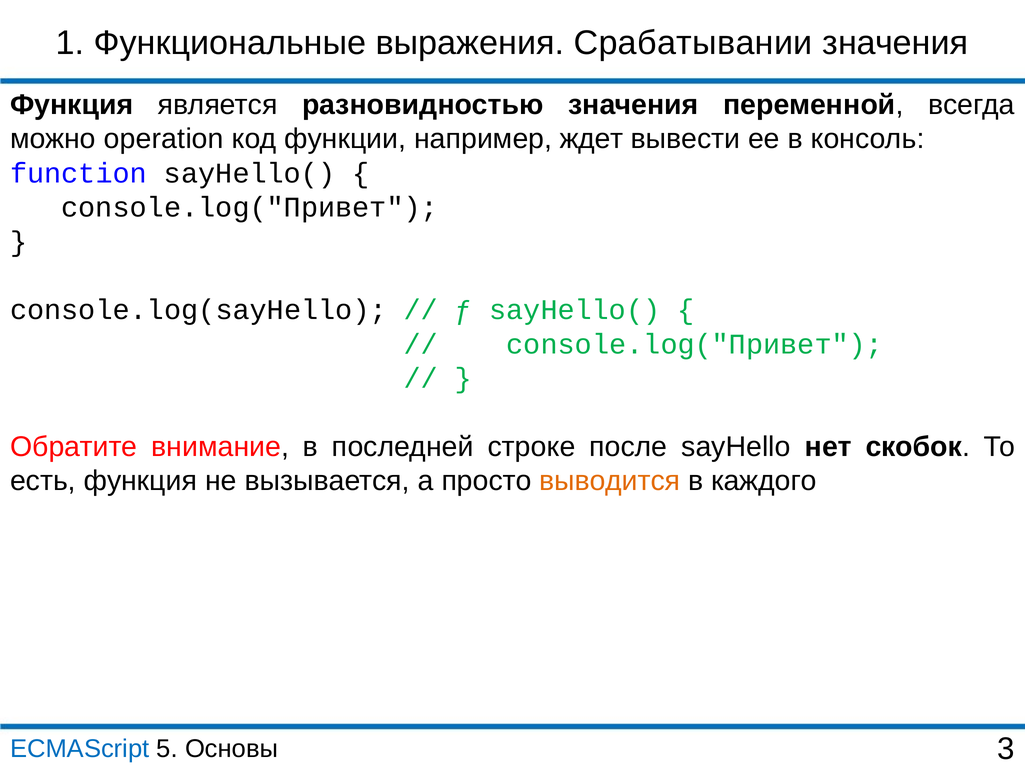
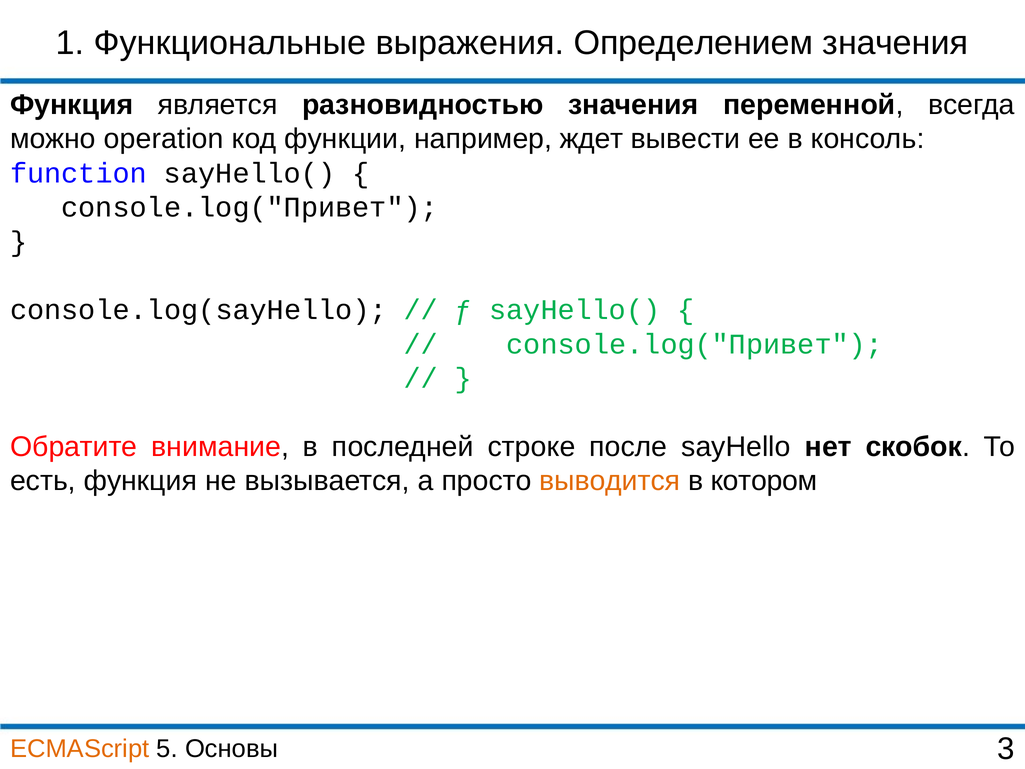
Срабатывании: Срабатывании -> Определением (693, 43)
каждого: каждого -> котором (764, 481)
ECMAScript colour: blue -> orange (80, 749)
